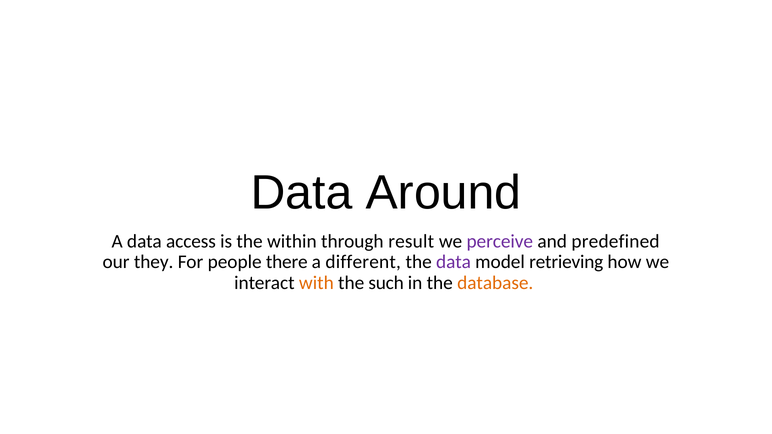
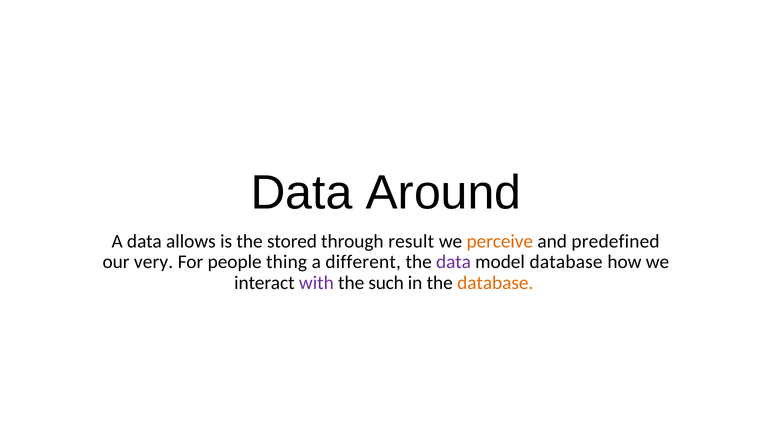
access: access -> allows (191, 241)
within: within -> stored (292, 241)
perceive colour: purple -> orange (500, 241)
they: they -> very (154, 262)
there: there -> thing (287, 262)
model retrieving: retrieving -> database (566, 262)
with colour: orange -> purple (316, 283)
